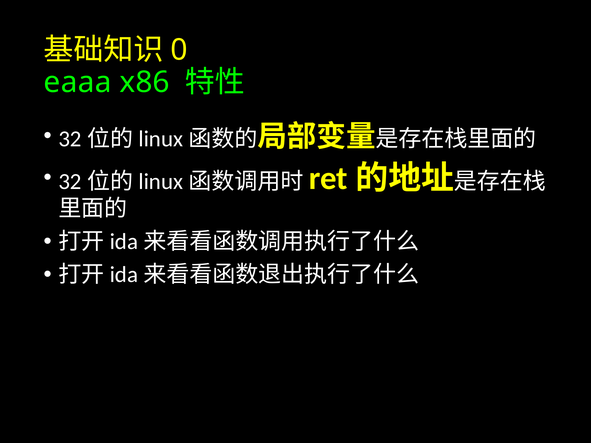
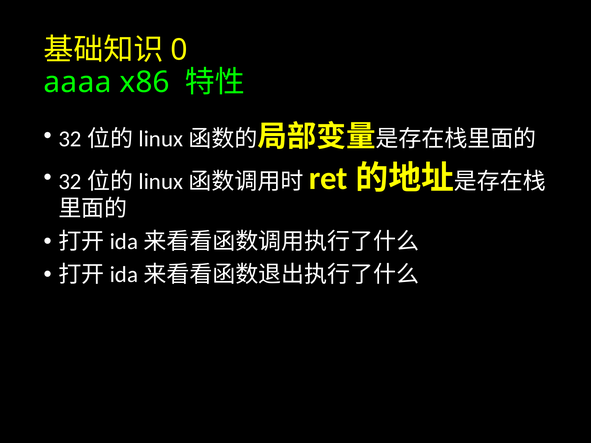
eaaa: eaaa -> aaaa (78, 82)
